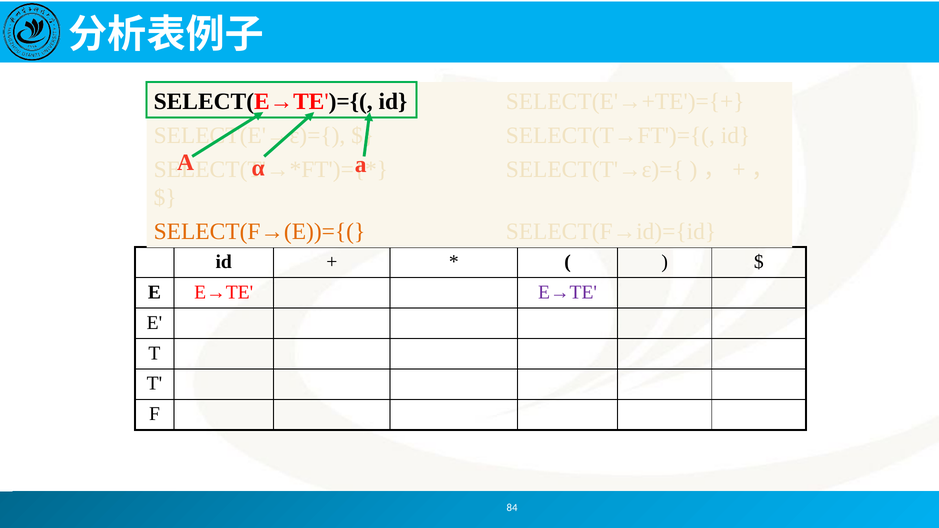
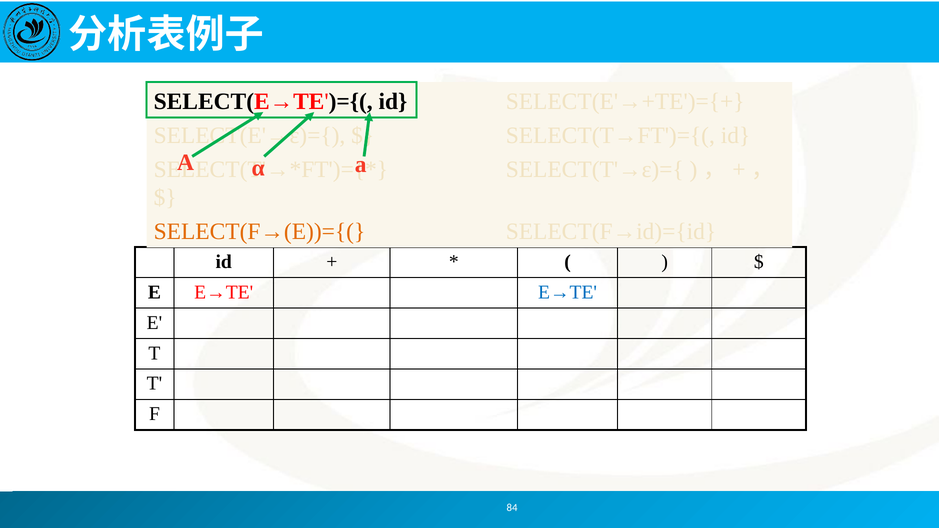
E→TE colour: purple -> blue (568, 292)
